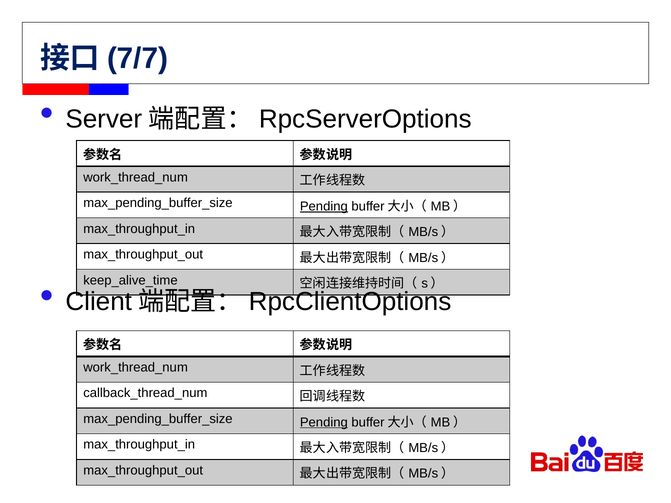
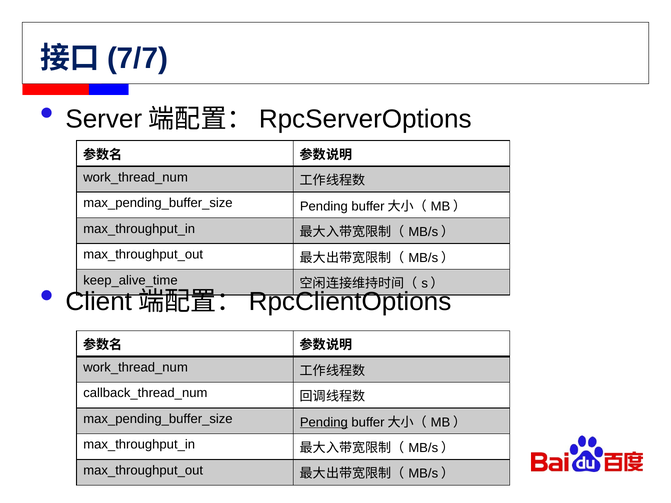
Pending underline: present -> none (324, 206)
